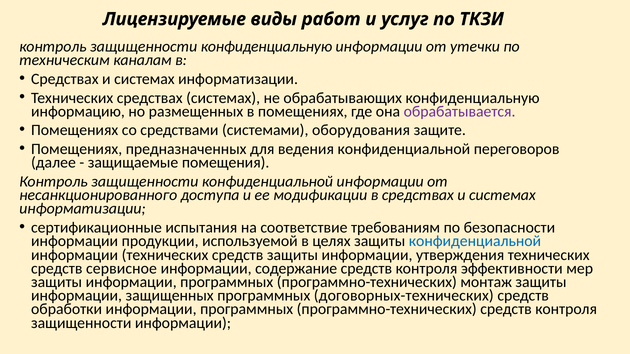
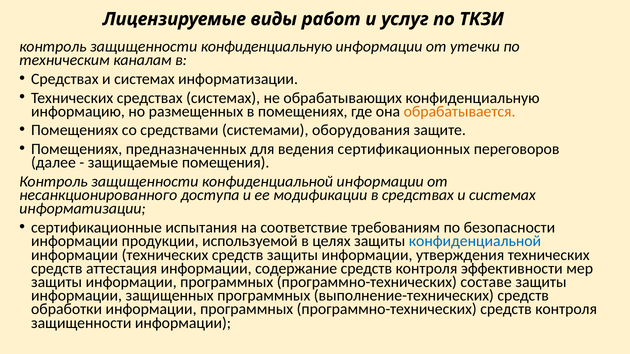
обрабатывается colour: purple -> orange (460, 112)
ведения конфиденциальной: конфиденциальной -> сертификационных (404, 149)
сервисное: сервисное -> аттестация (122, 269)
монтаж: монтаж -> составе (486, 282)
договорных-технических: договорных-технических -> выполнение-технических (404, 296)
